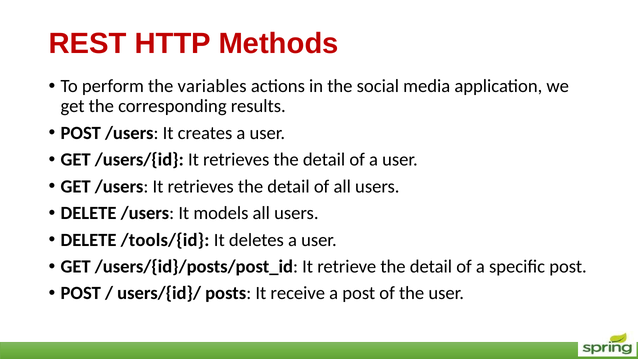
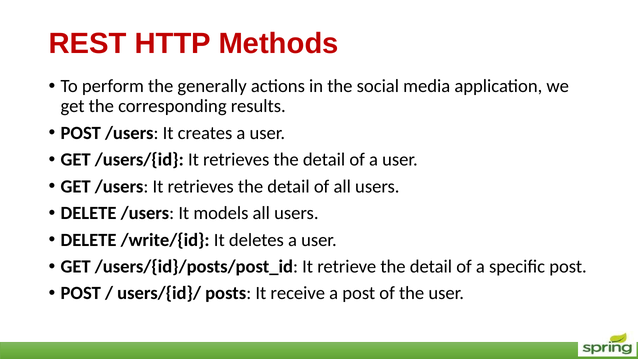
variables: variables -> generally (212, 86)
/tools/{id: /tools/{id -> /write/{id (165, 240)
